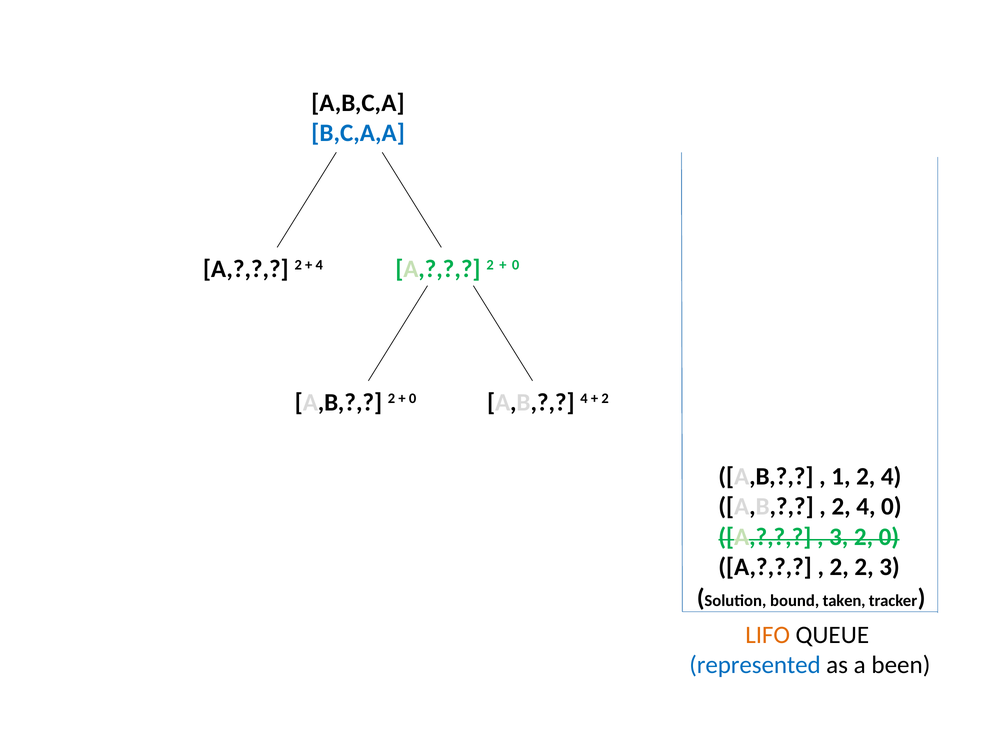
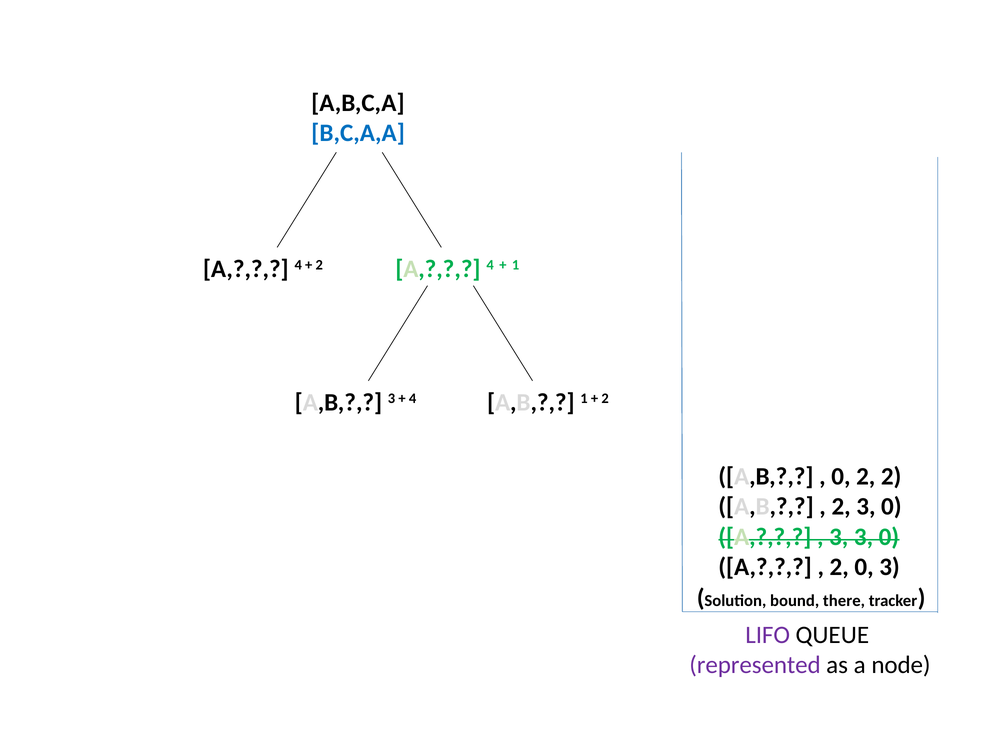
2: 2 -> 4 (298, 265)
4: 4 -> 2 (319, 265)
2: 2 -> 4 (490, 265)
0: 0 -> 1 (516, 265)
A,B 2: 2 -> 3 (392, 399)
0: 0 -> 4 (413, 399)
A,B 4: 4 -> 1 (584, 399)
1: 1 -> 0 (841, 477)
4: 4 -> 2 (891, 477)
4: 4 -> 3 (866, 507)
3 2: 2 -> 3 (864, 537)
2 2: 2 -> 0 (864, 567)
taken: taken -> there (844, 601)
LIFO colour: orange -> purple (768, 635)
represented colour: blue -> purple (755, 665)
been: been -> node (901, 665)
